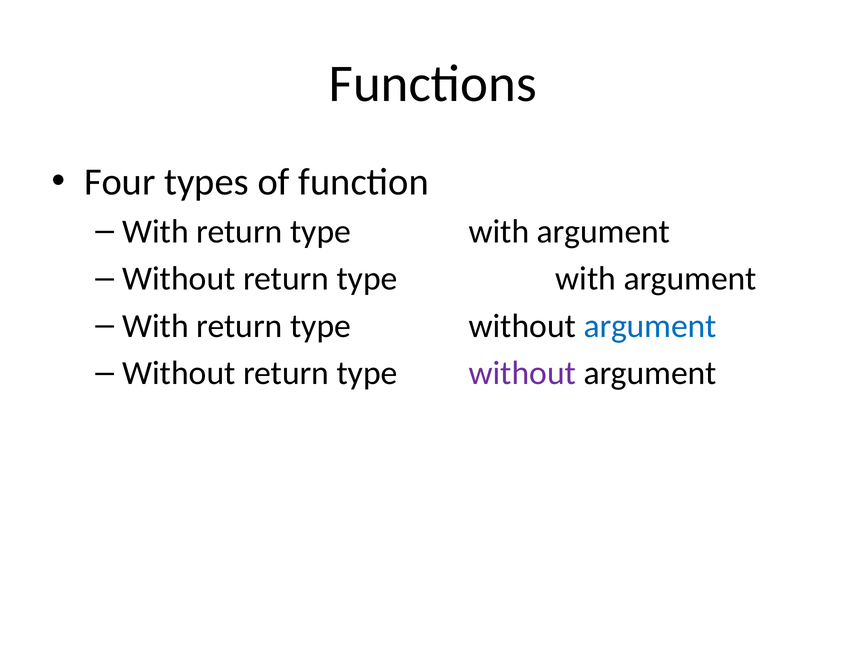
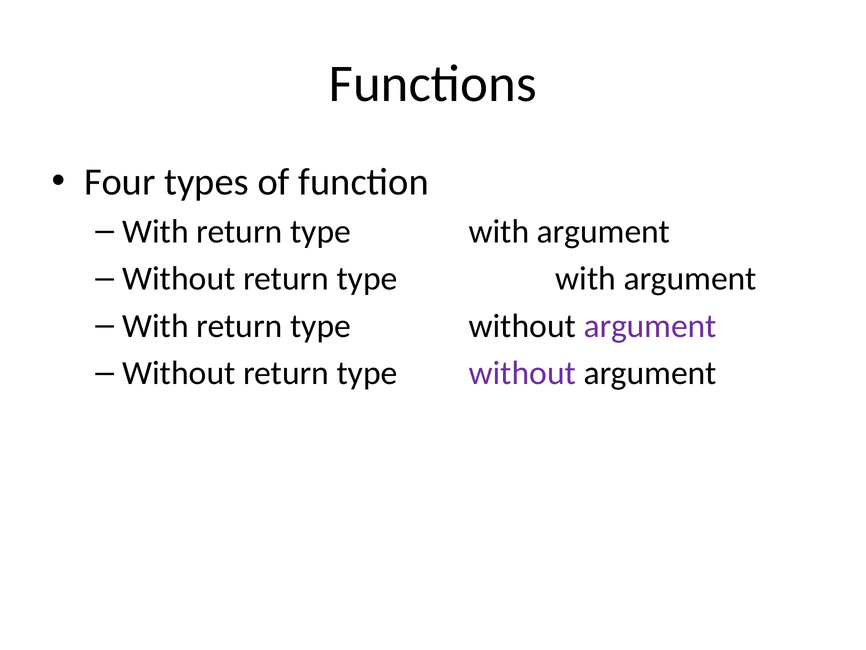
argument colour: blue -> purple (650, 326)
